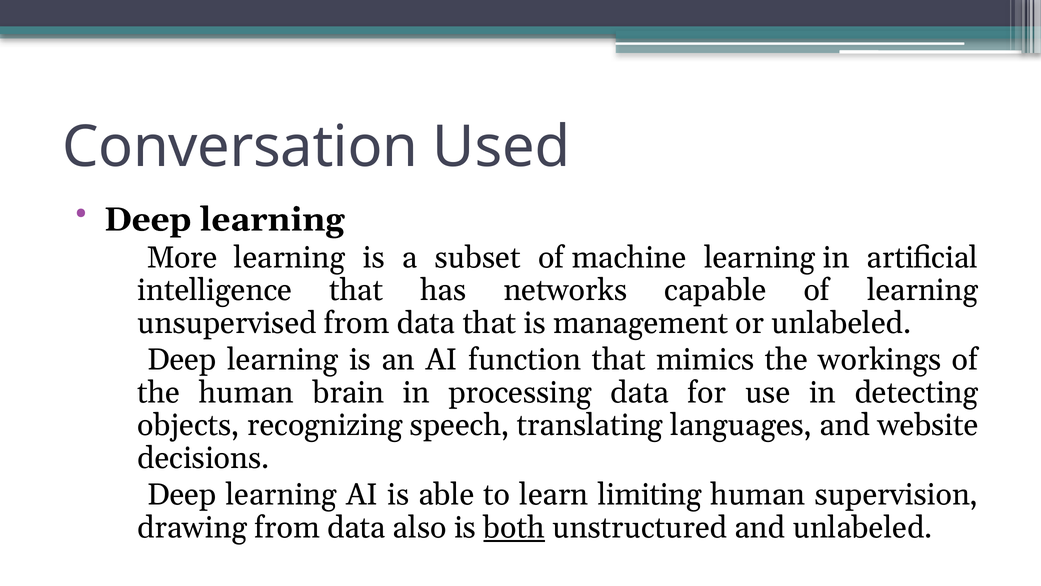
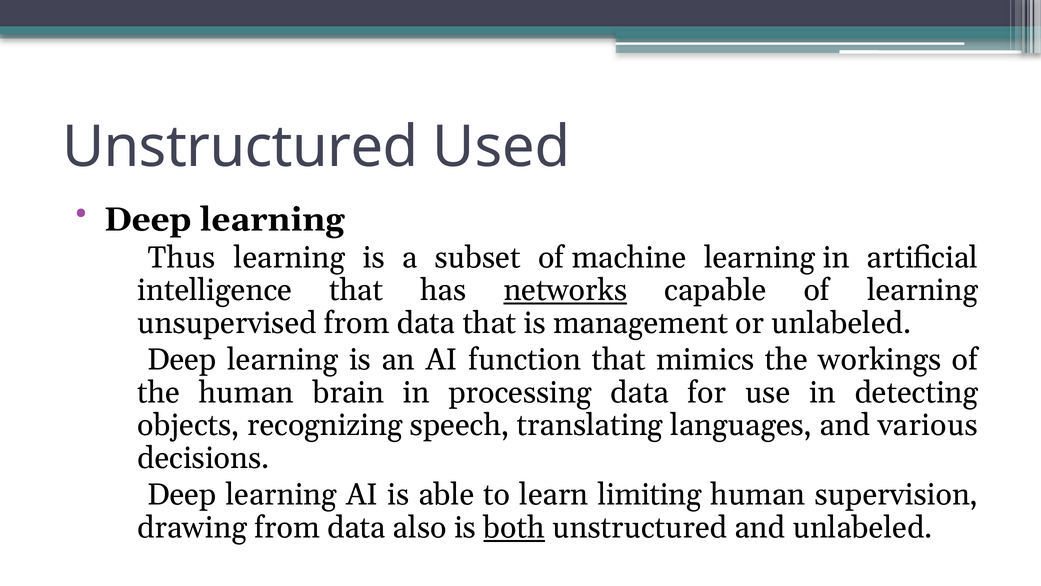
Conversation: Conversation -> Unstructured (240, 147)
More: More -> Thus (182, 257)
networks underline: none -> present (565, 290)
website: website -> various (928, 425)
